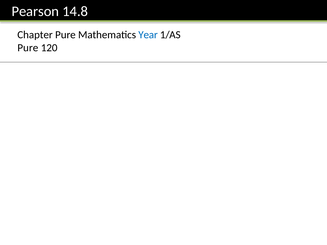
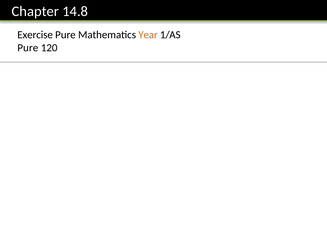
Pearson: Pearson -> Chapter (35, 11)
Chapter: Chapter -> Exercise (35, 35)
Year colour: blue -> orange (148, 35)
